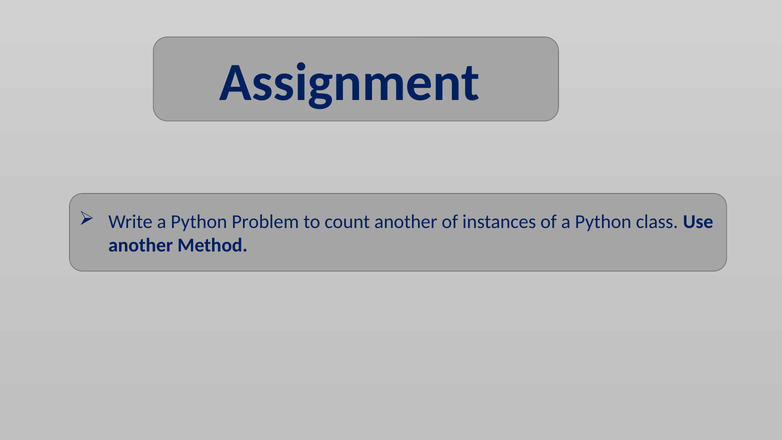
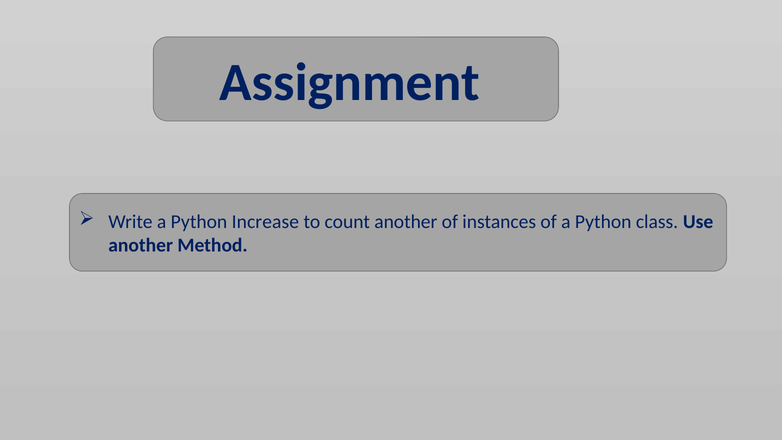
Problem: Problem -> Increase (265, 222)
